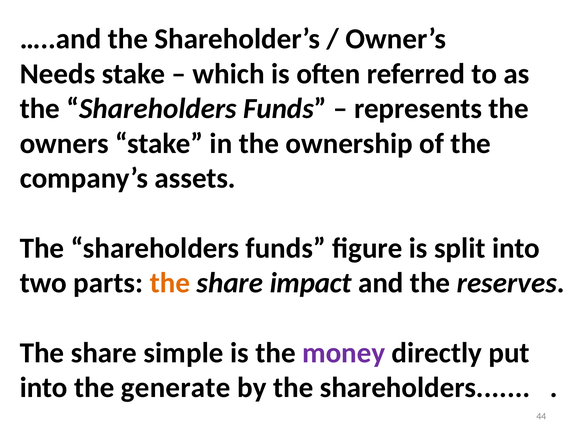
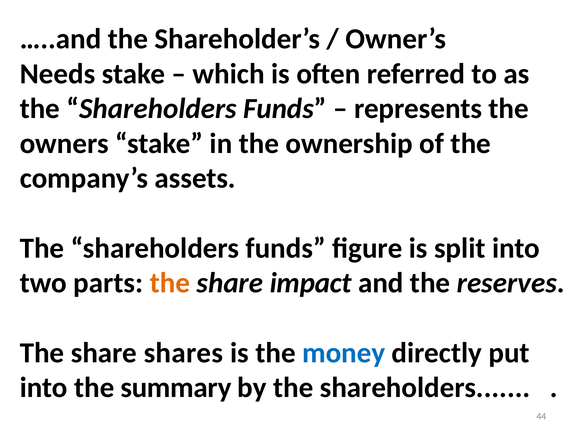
simple: simple -> shares (183, 353)
money colour: purple -> blue (344, 353)
generate: generate -> summary (176, 387)
